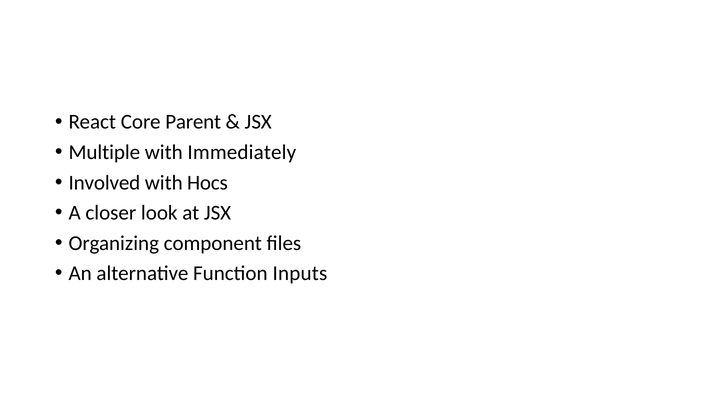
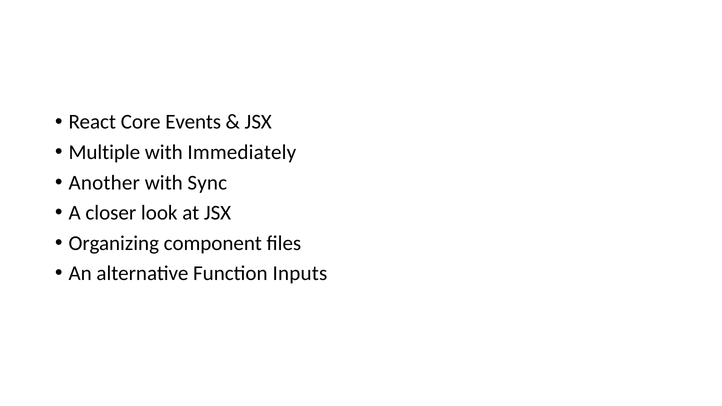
Parent: Parent -> Events (193, 122)
Involved: Involved -> Another (104, 183)
Hocs: Hocs -> Sync (207, 183)
